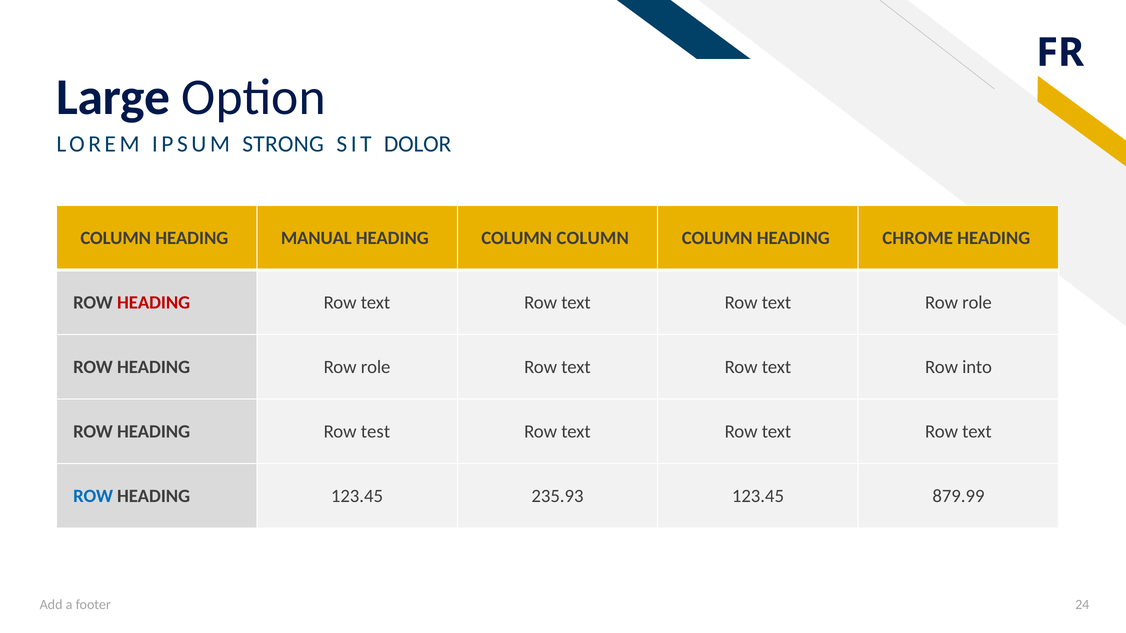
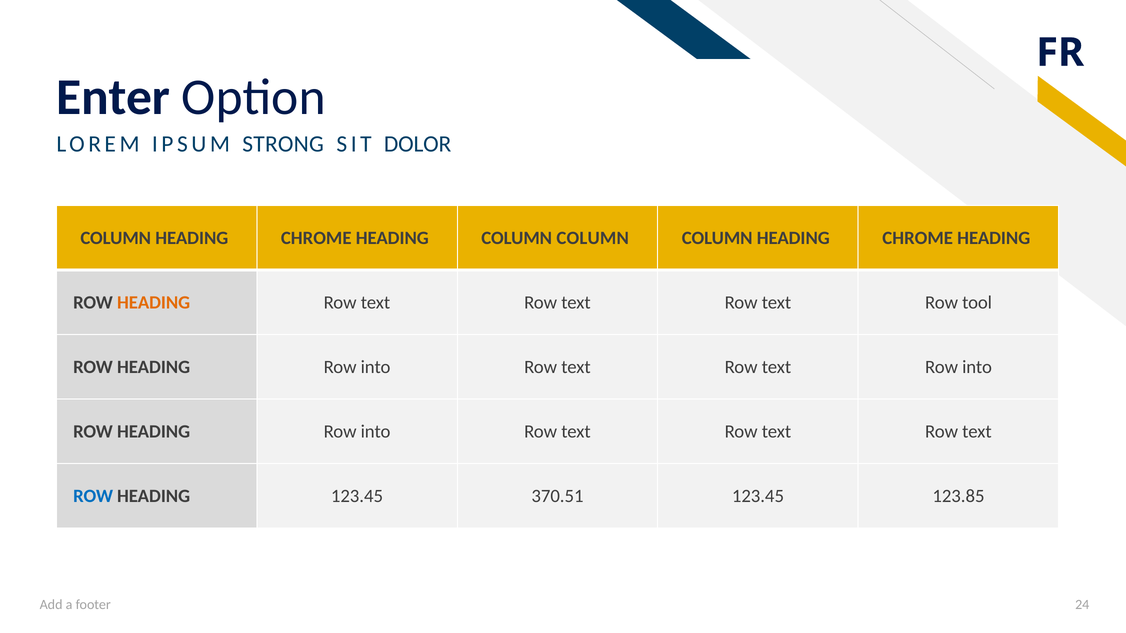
Large: Large -> Enter (113, 97)
MANUAL: MANUAL -> CHROME (316, 238)
HEADING colour: red -> orange (154, 303)
text Row role: role -> tool (977, 303)
role: role -> into (376, 367)
test: test -> into (376, 432)
235.93: 235.93 -> 370.51 (558, 496)
879.99: 879.99 -> 123.85 (958, 496)
